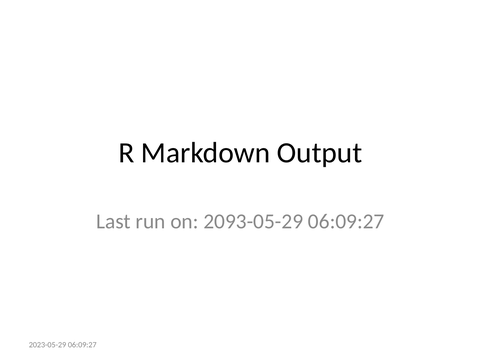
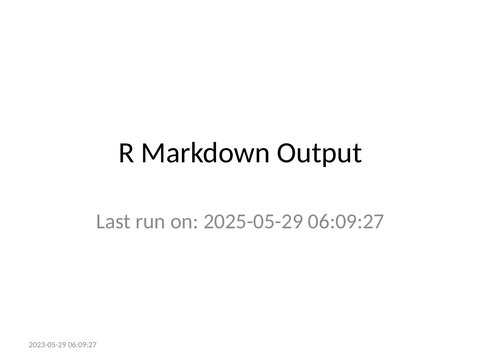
2093-05-29: 2093-05-29 -> 2025-05-29 (253, 221)
